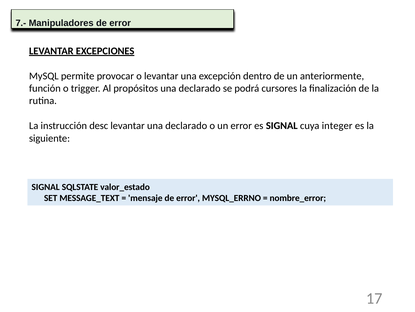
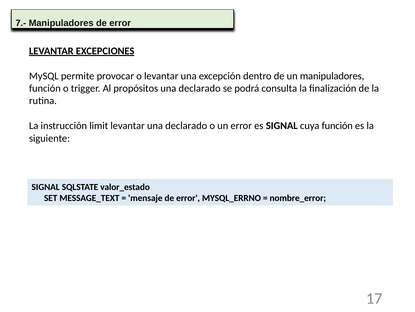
un anteriormente: anteriormente -> manipuladores (332, 76)
cursores: cursores -> consulta (279, 88)
desc: desc -> limit (99, 126)
cuya integer: integer -> función (337, 126)
